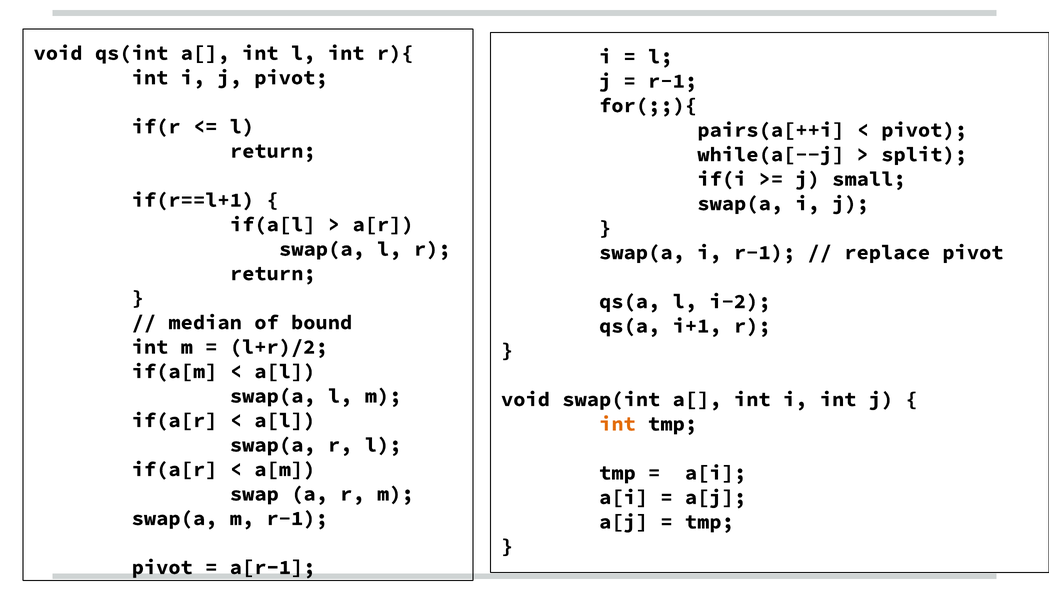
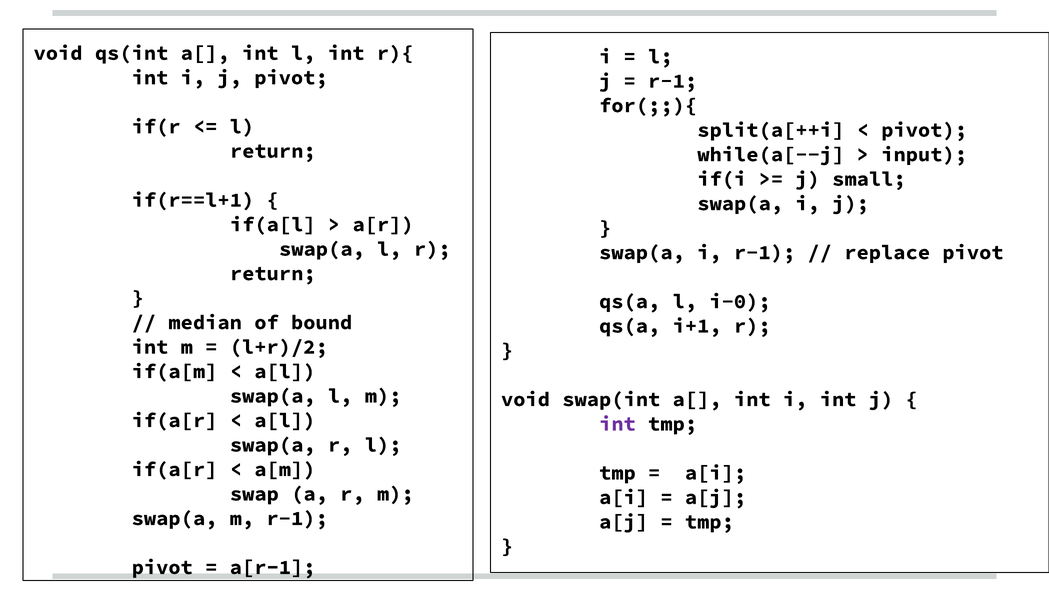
pairs(a[++i: pairs(a[++i -> split(a[++i (771, 130)
split: split -> input (924, 155)
i-2: i-2 -> i-0 (740, 301)
int colour: orange -> purple (617, 424)
